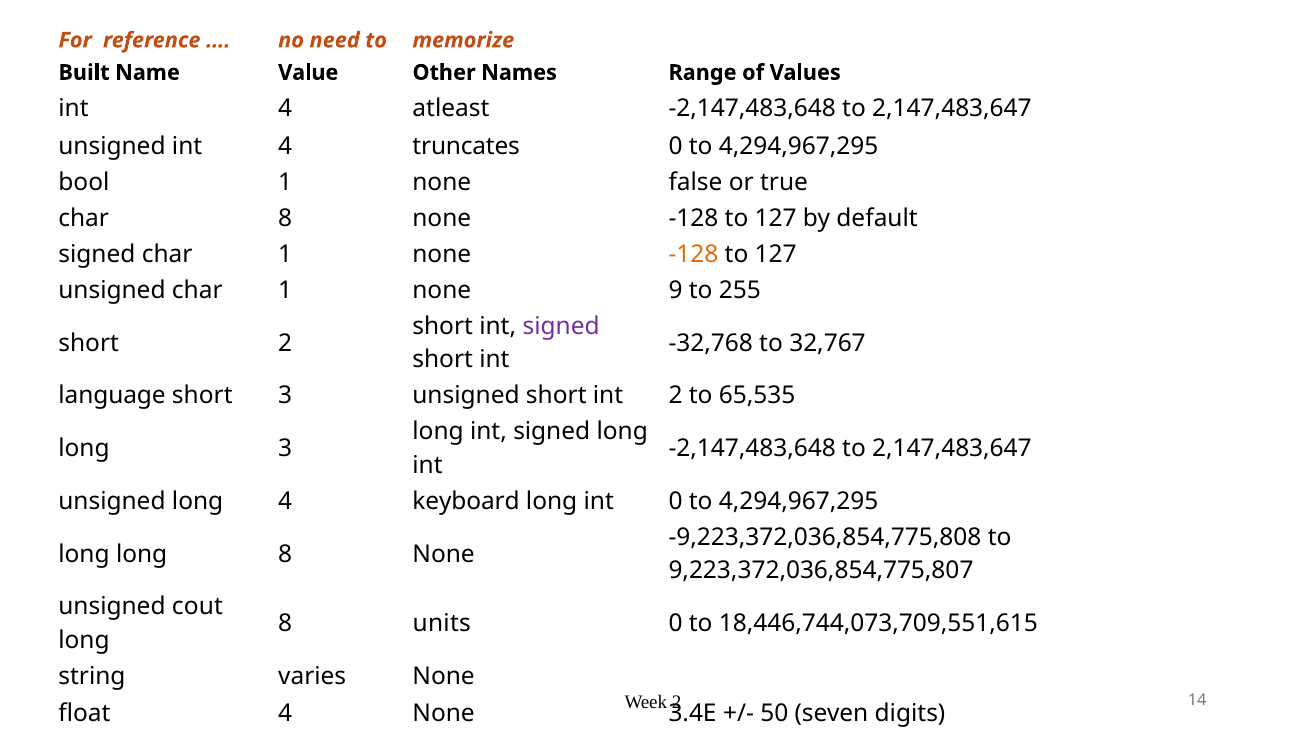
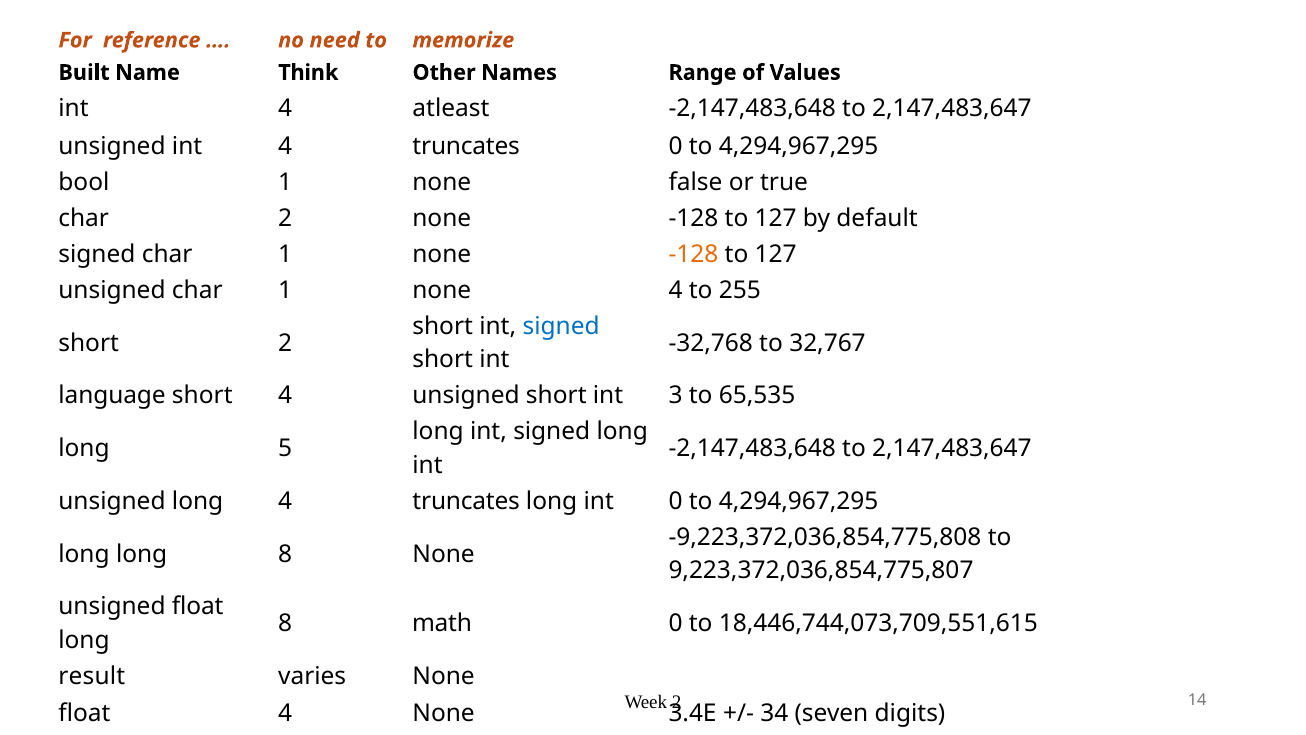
Value: Value -> Think (308, 73)
char 8: 8 -> 2 (285, 218)
none 9: 9 -> 4 (676, 290)
signed colour: purple -> blue (561, 326)
short 3: 3 -> 4 (285, 396)
int 2: 2 -> 3 (676, 396)
long 3: 3 -> 5 (285, 448)
long 4 keyboard: keyboard -> truncates (466, 501)
unsigned cout: cout -> float (198, 606)
units: units -> math (442, 623)
string: string -> result (92, 676)
50: 50 -> 34 (774, 713)
